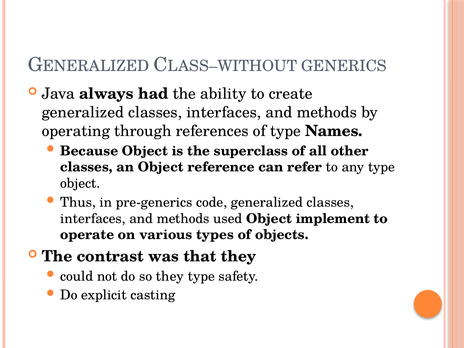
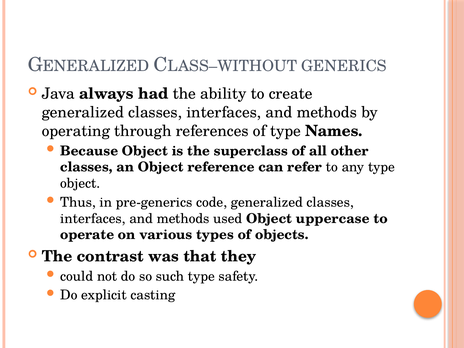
implement: implement -> uppercase (333, 219)
so they: they -> such (170, 276)
